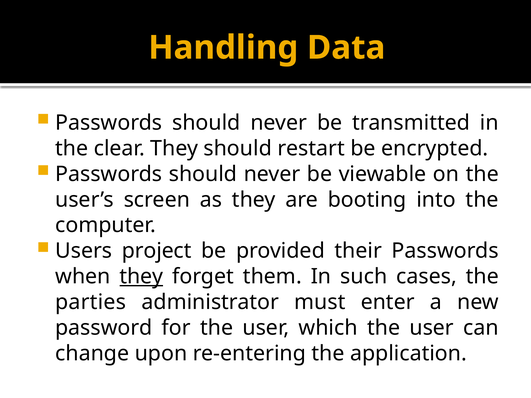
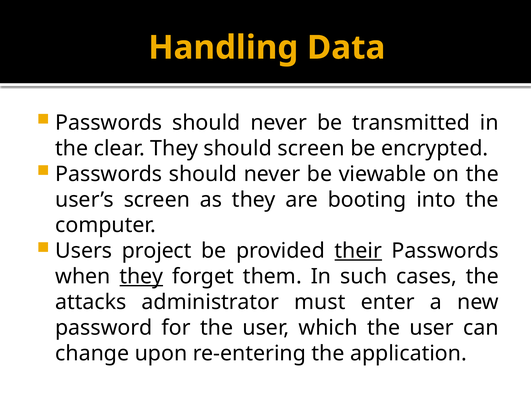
should restart: restart -> screen (311, 148)
their underline: none -> present (358, 251)
parties: parties -> attacks (91, 302)
